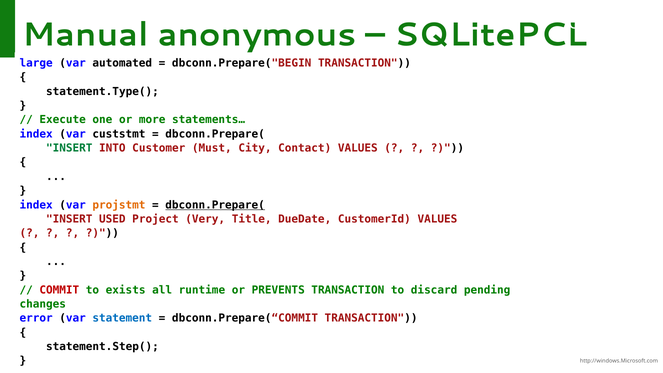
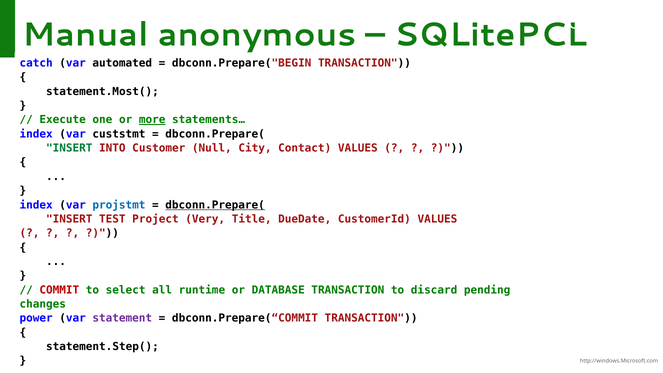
large: large -> catch (36, 63)
statement.Type(: statement.Type( -> statement.Most( (102, 91)
more underline: none -> present (152, 120)
Must: Must -> Null (212, 148)
projstmt colour: orange -> blue (119, 205)
USED: USED -> TEST (112, 219)
exists: exists -> select (126, 290)
PREVENTS: PREVENTS -> DATABASE (278, 290)
error: error -> power (36, 318)
statement colour: blue -> purple (122, 318)
